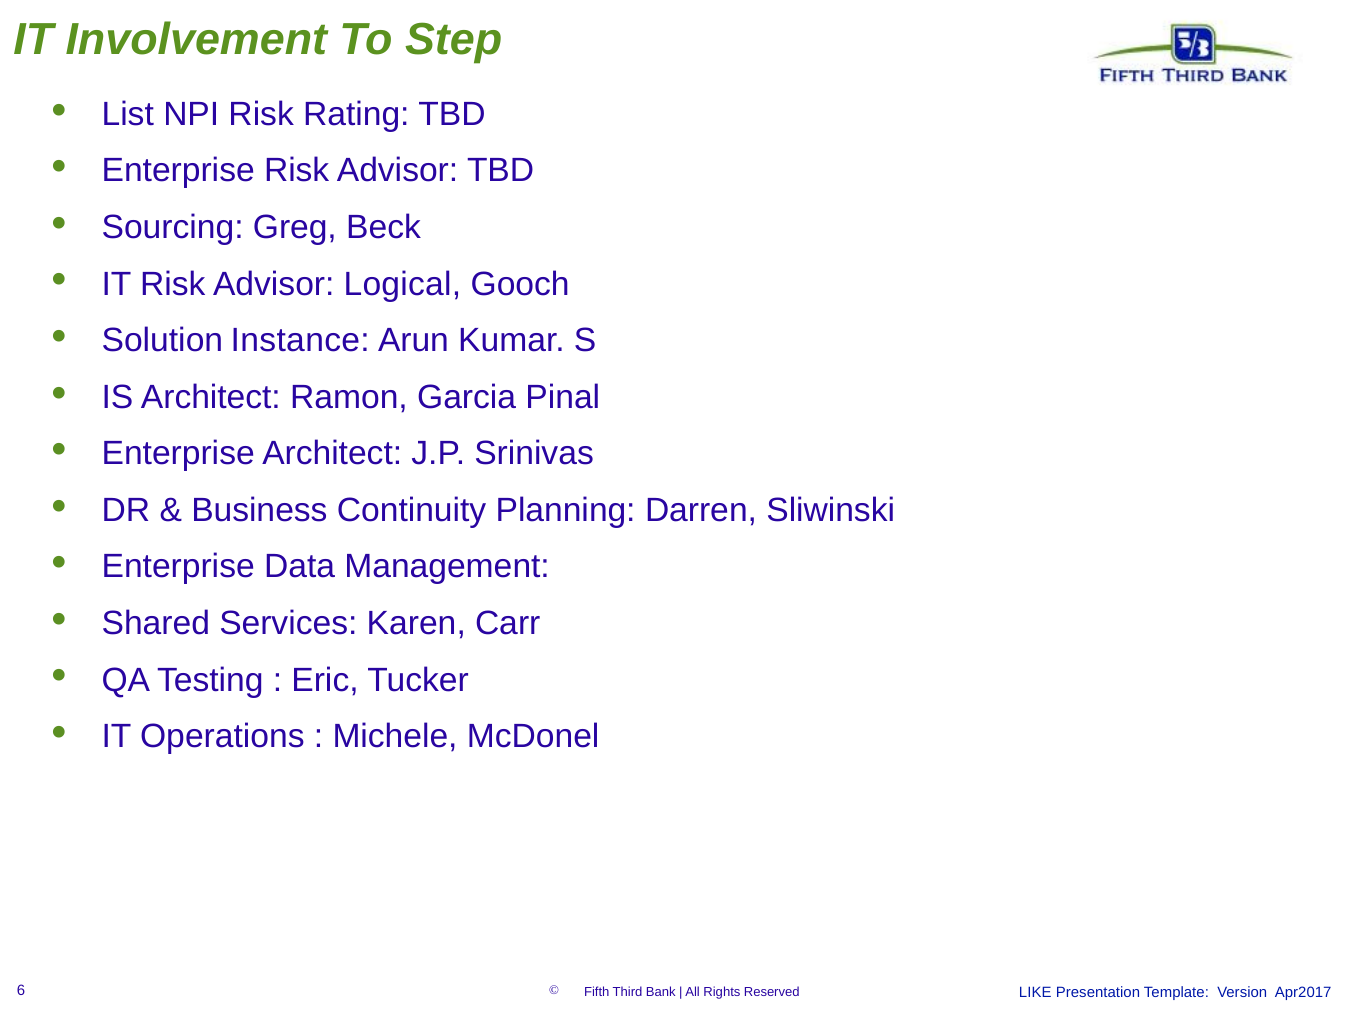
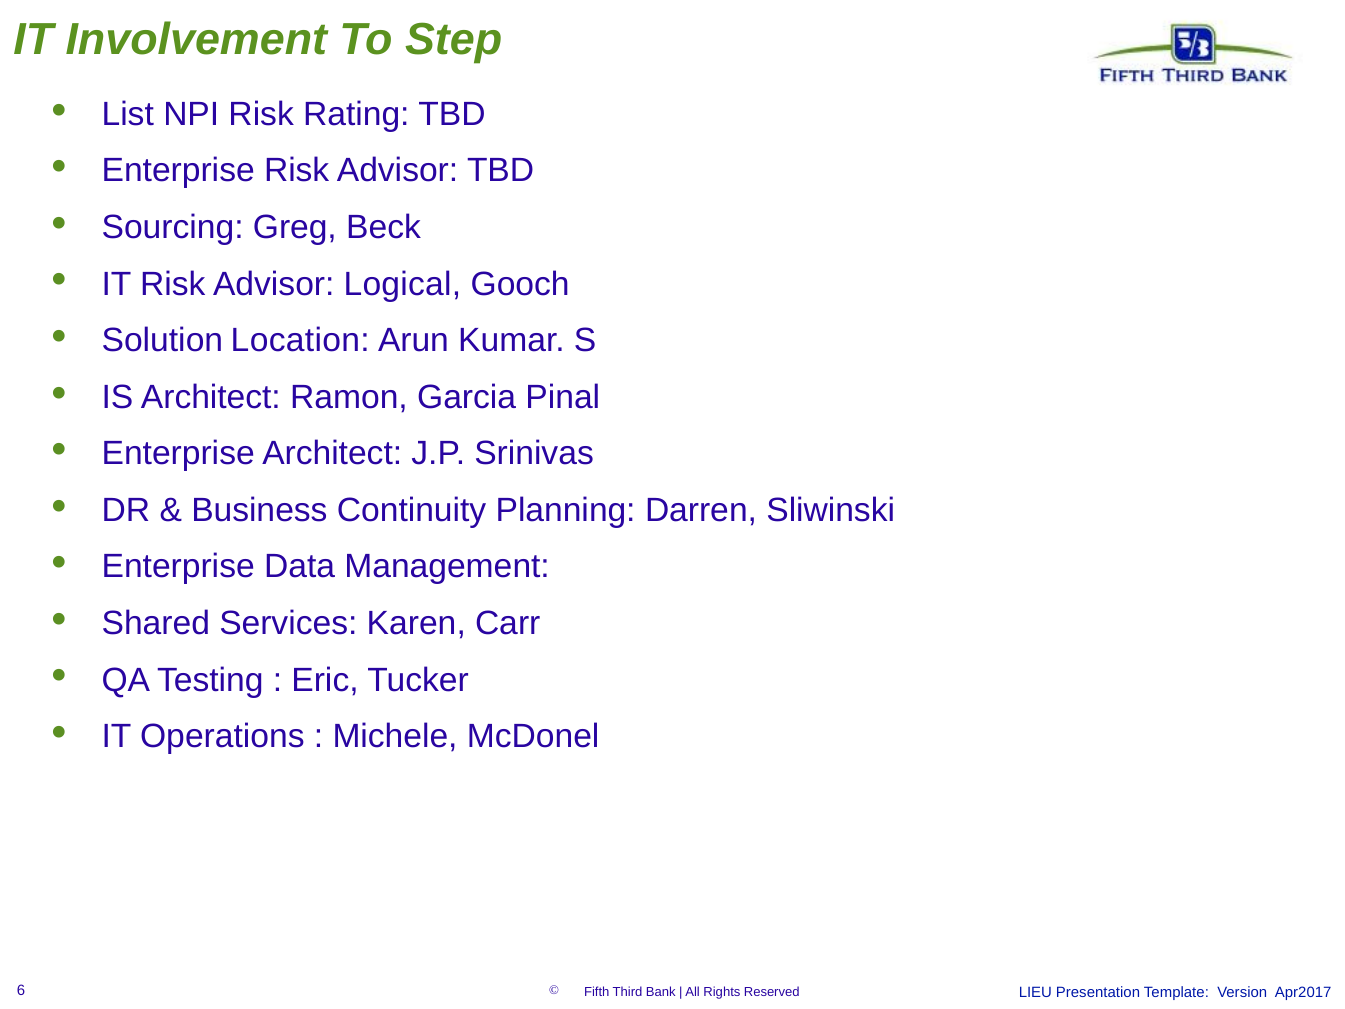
Instance: Instance -> Location (300, 341)
LIKE: LIKE -> LIEU (1035, 992)
